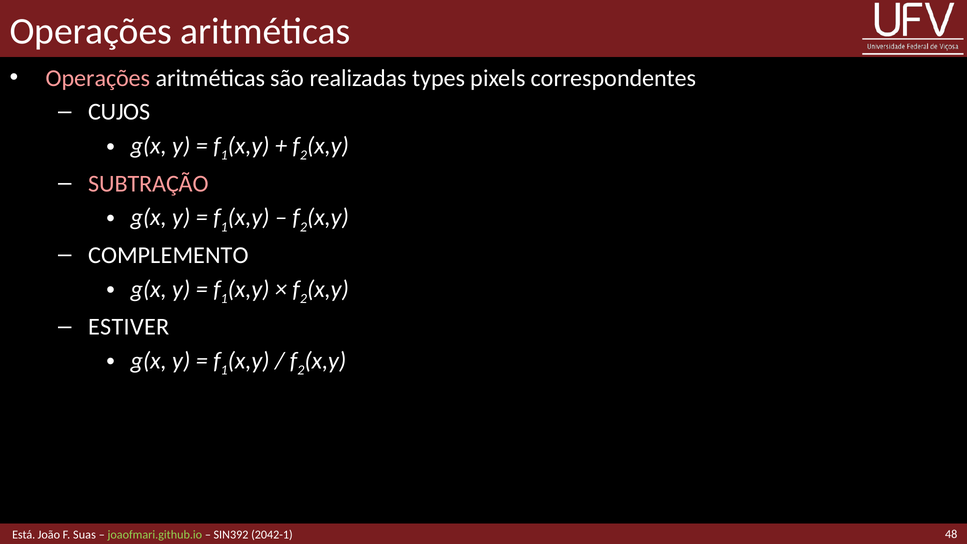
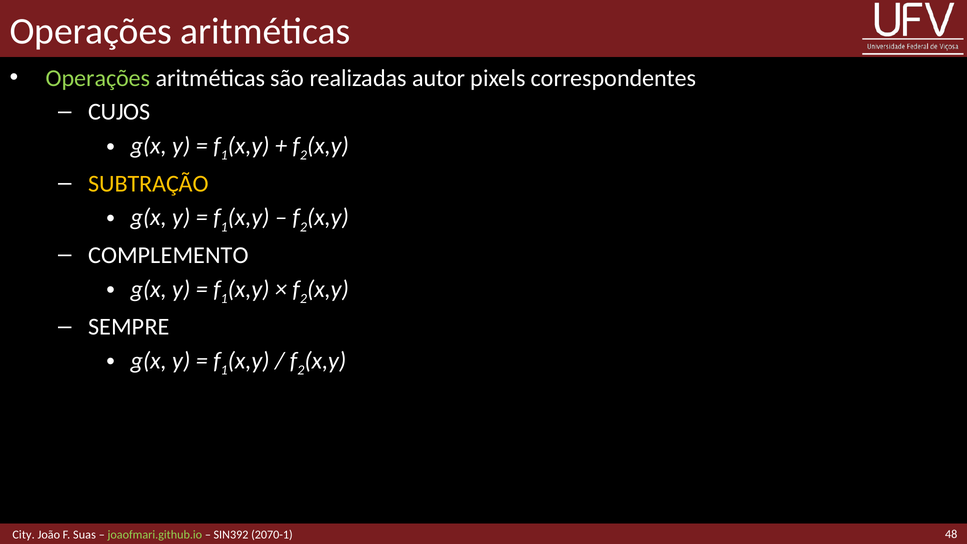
Operações colour: pink -> light green (98, 78)
types: types -> autor (439, 78)
SUBTRAÇÃO colour: pink -> yellow (149, 184)
ESTIVER: ESTIVER -> SEMPRE (129, 327)
Está: Está -> City (24, 535)
2042-1: 2042-1 -> 2070-1 (272, 535)
